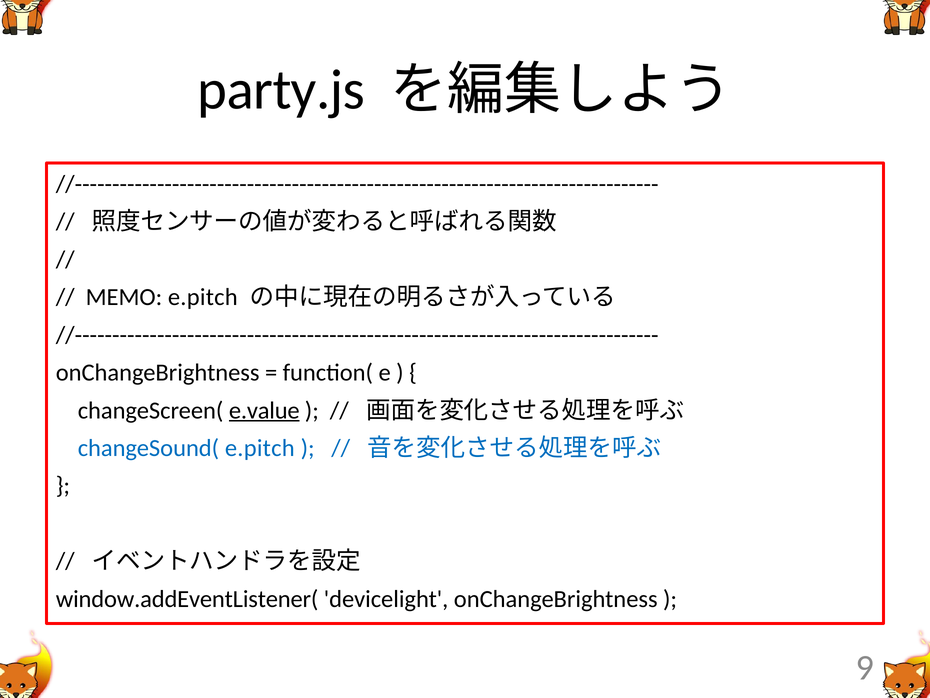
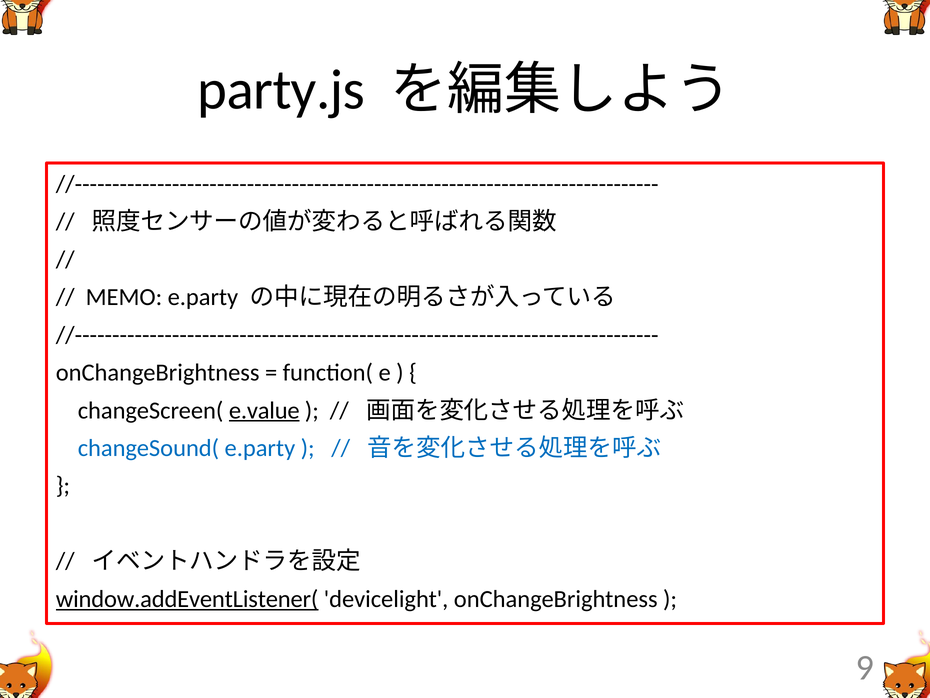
MEMO e.pitch: e.pitch -> e.party (203, 297)
changeSound( e.pitch: e.pitch -> e.party (260, 448)
window.addEventListener( underline: none -> present (187, 599)
